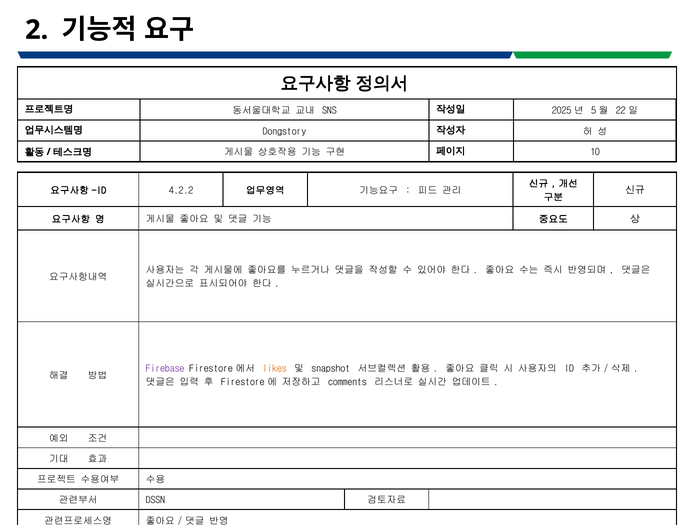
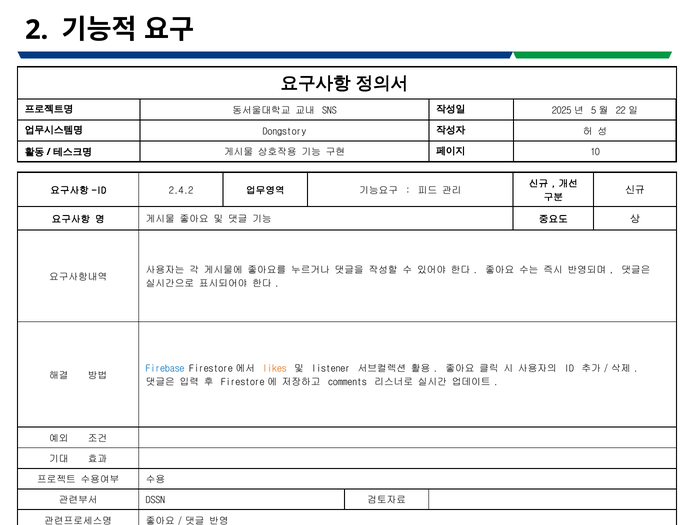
4.2.2: 4.2.2 -> 2.4.2 (181, 190)
Firebase colour: purple -> blue (165, 369)
snapshot: snapshot -> listener (331, 369)
